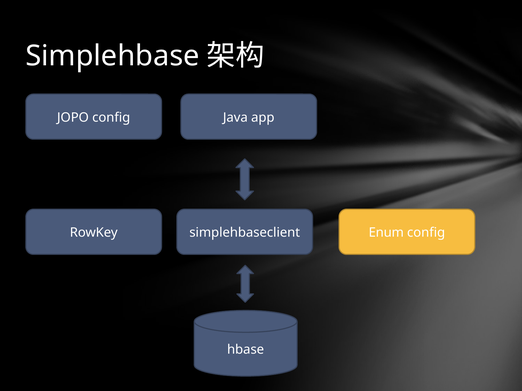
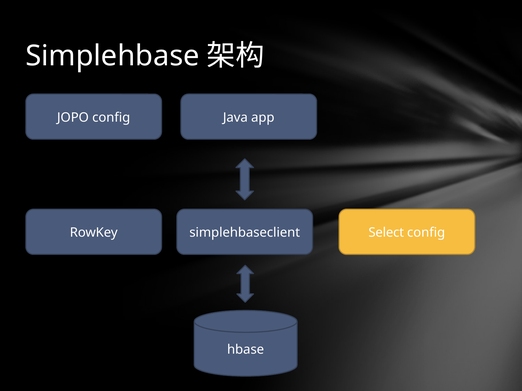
Enum: Enum -> Select (386, 233)
